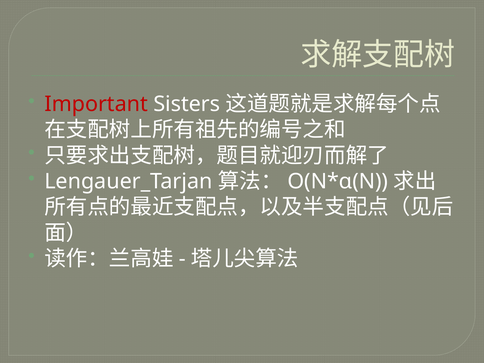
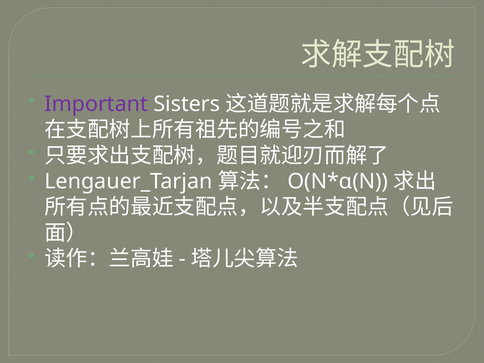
Important colour: red -> purple (96, 104)
